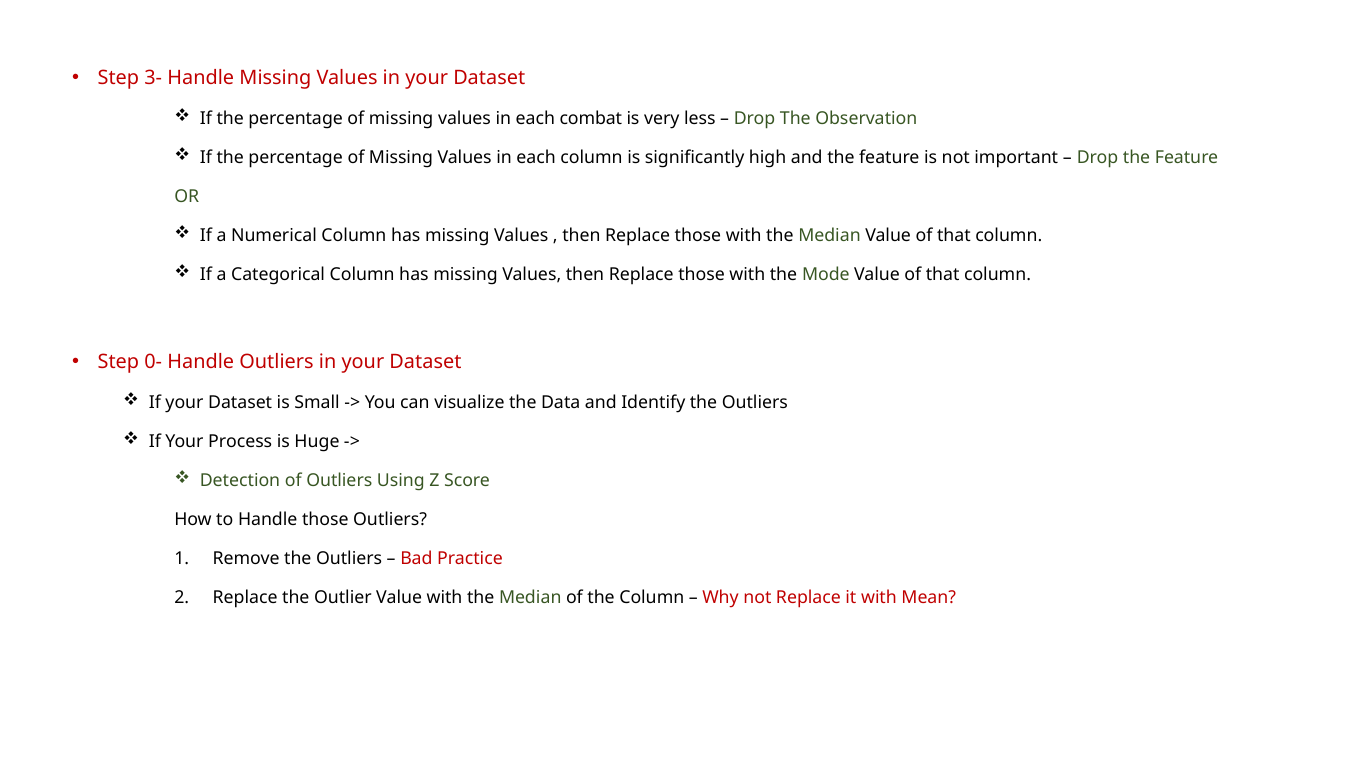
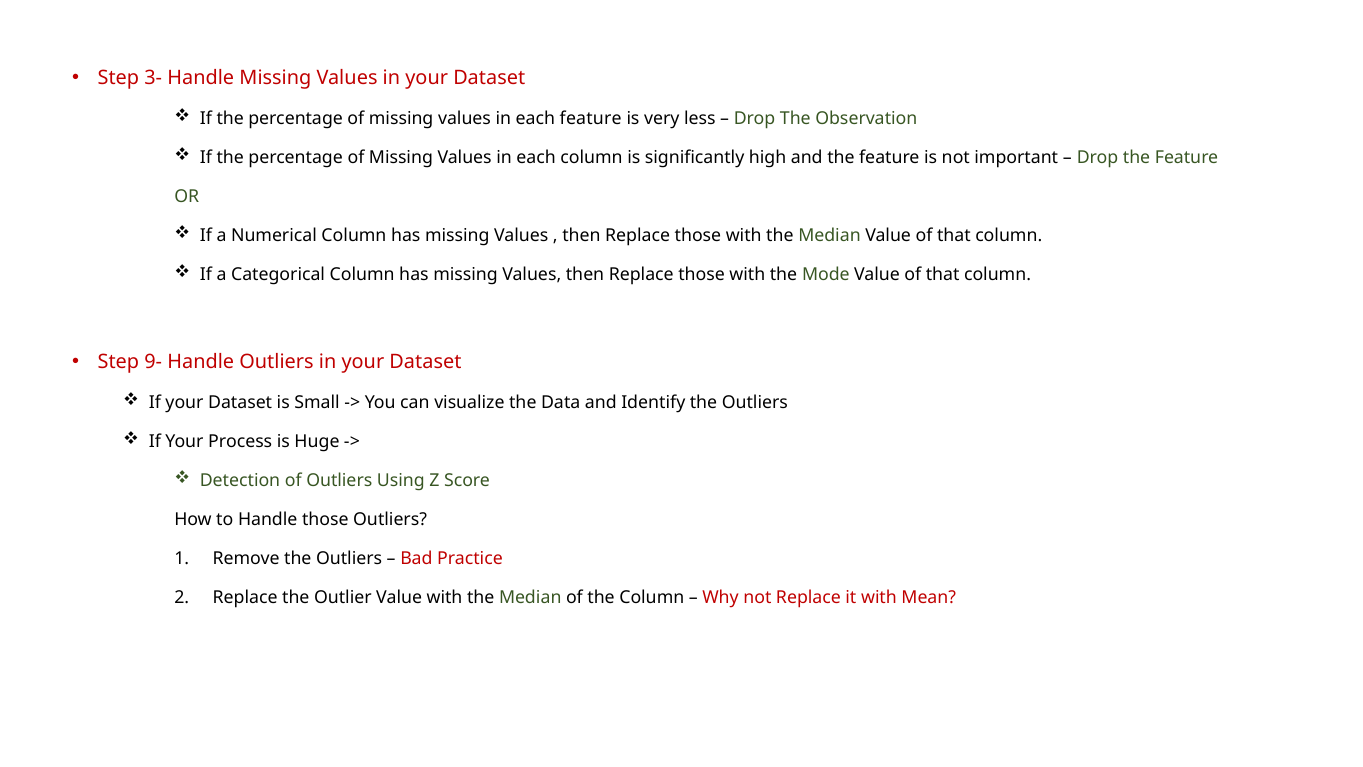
each combat: combat -> feature (591, 118)
0-: 0- -> 9- (153, 362)
